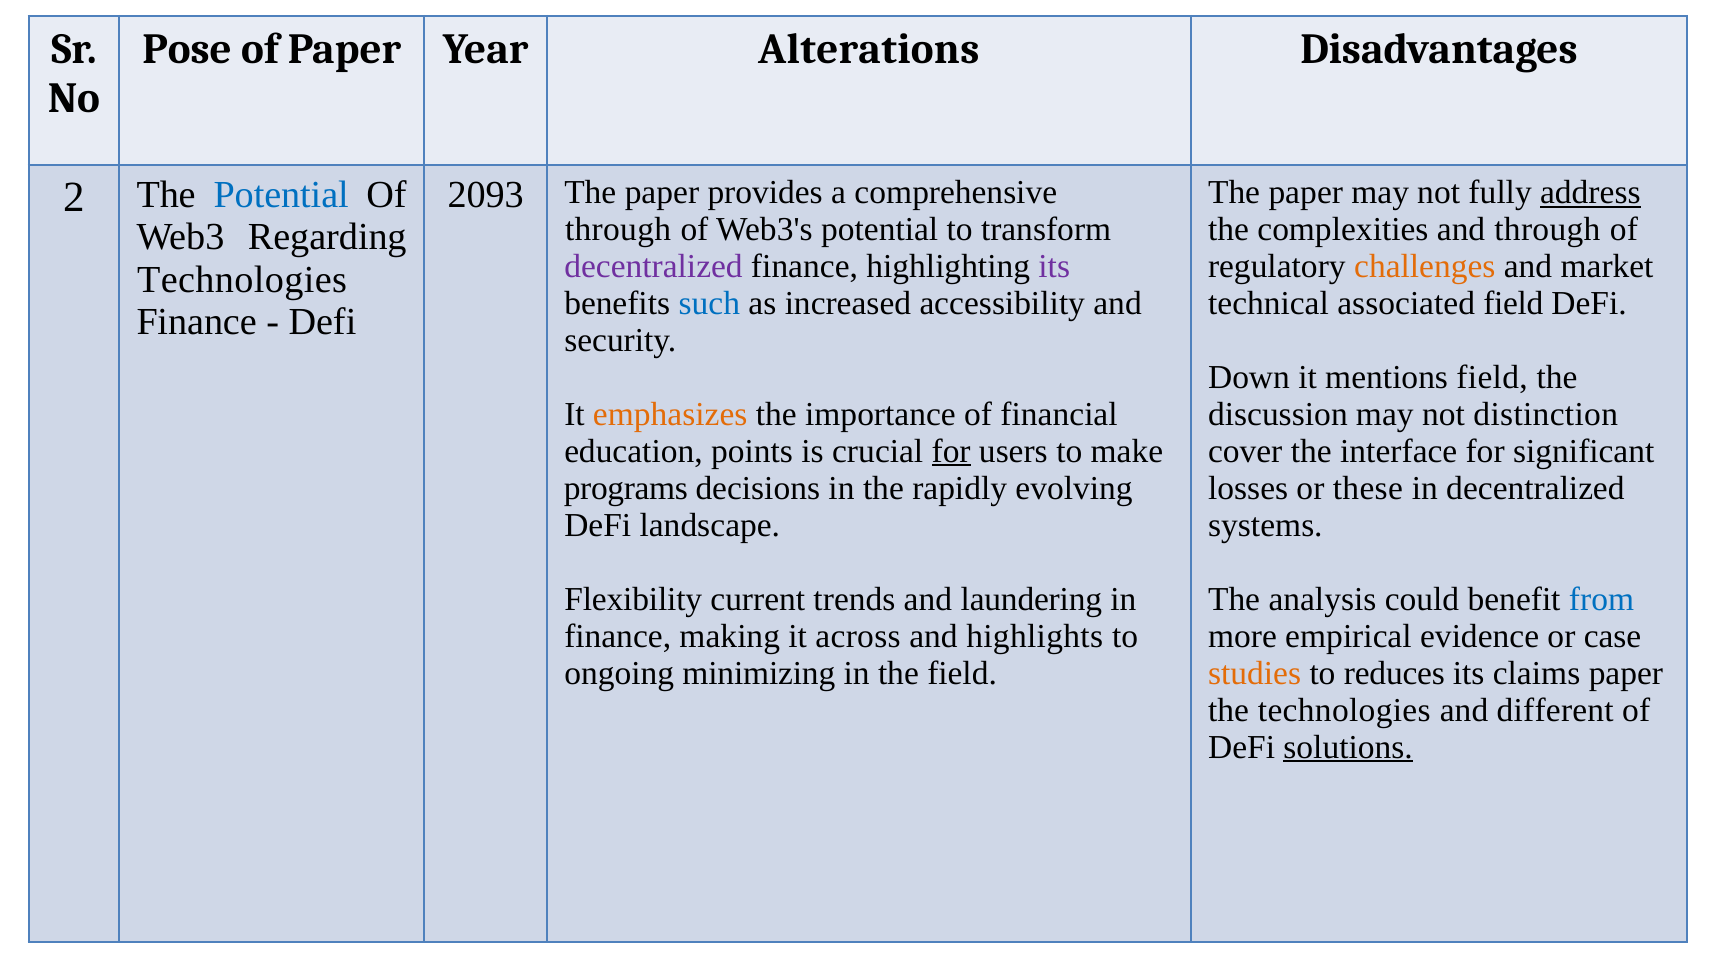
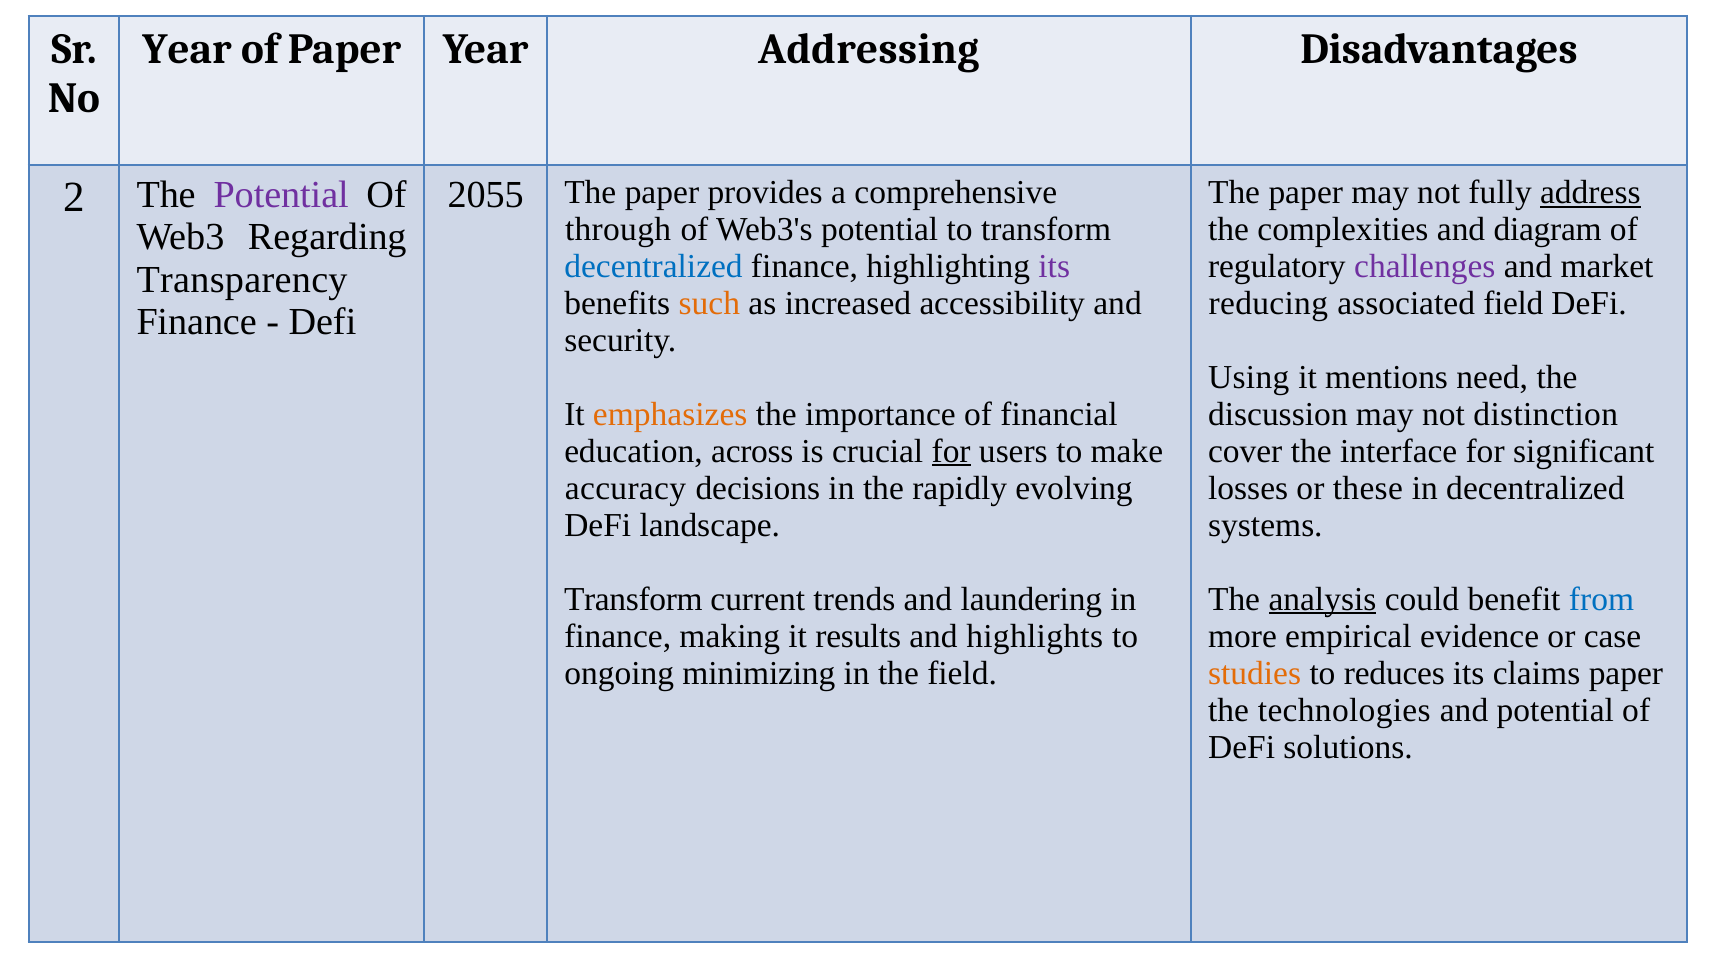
Pose: Pose -> Year (187, 49)
Alterations: Alterations -> Addressing (869, 49)
2093: 2093 -> 2055 (486, 195)
Potential colour: blue -> purple (281, 195)
and through: through -> diagram (1548, 229)
decentralized colour: purple -> blue (654, 266)
challenges colour: orange -> purple (1425, 266)
Technologies: Technologies -> Transparency (242, 280)
such colour: blue -> orange (709, 303)
technical: technical -> reducing (1268, 303)
Down: Down -> Using (1249, 377)
mentions field: field -> need (1492, 377)
points: points -> across (752, 451)
programs: programs -> accuracy (626, 488)
Flexibility: Flexibility -> Transform (633, 599)
analysis underline: none -> present (1322, 599)
across: across -> results (858, 636)
and different: different -> potential (1555, 710)
solutions underline: present -> none (1348, 747)
